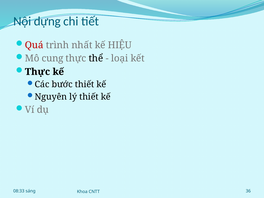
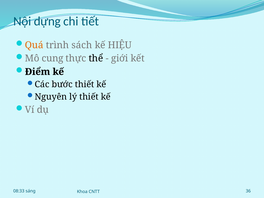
Quá colour: red -> orange (34, 45)
nhất: nhất -> sách (82, 45)
loại: loại -> giới (120, 58)
Thực: Thực -> Điểm (38, 72)
